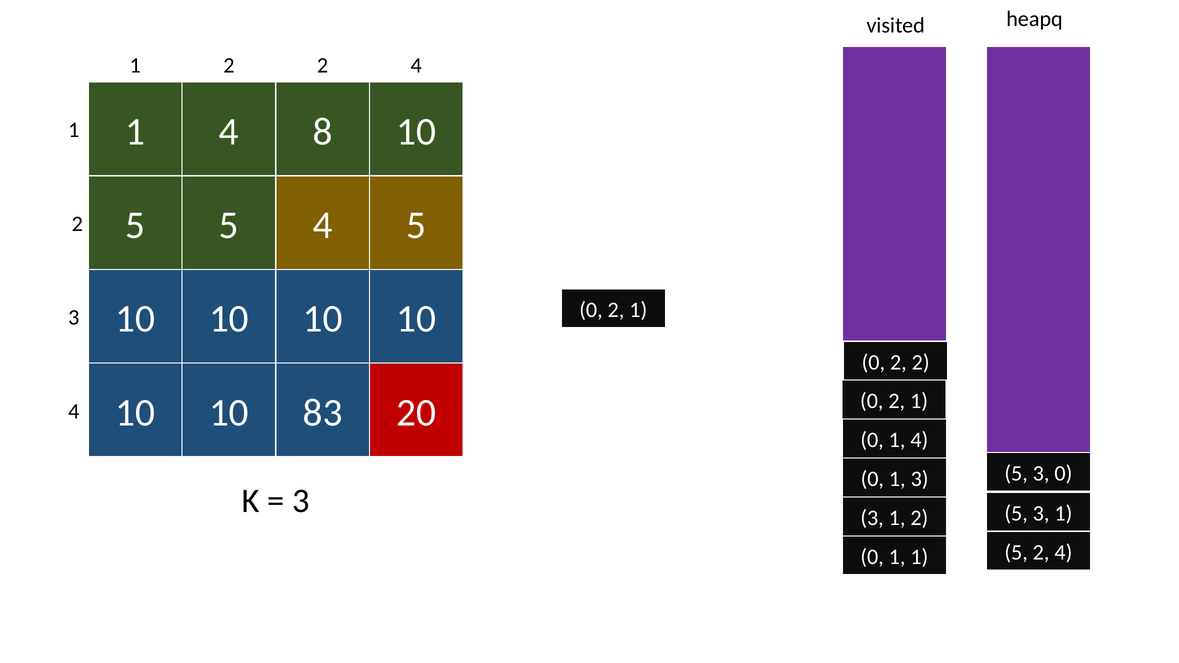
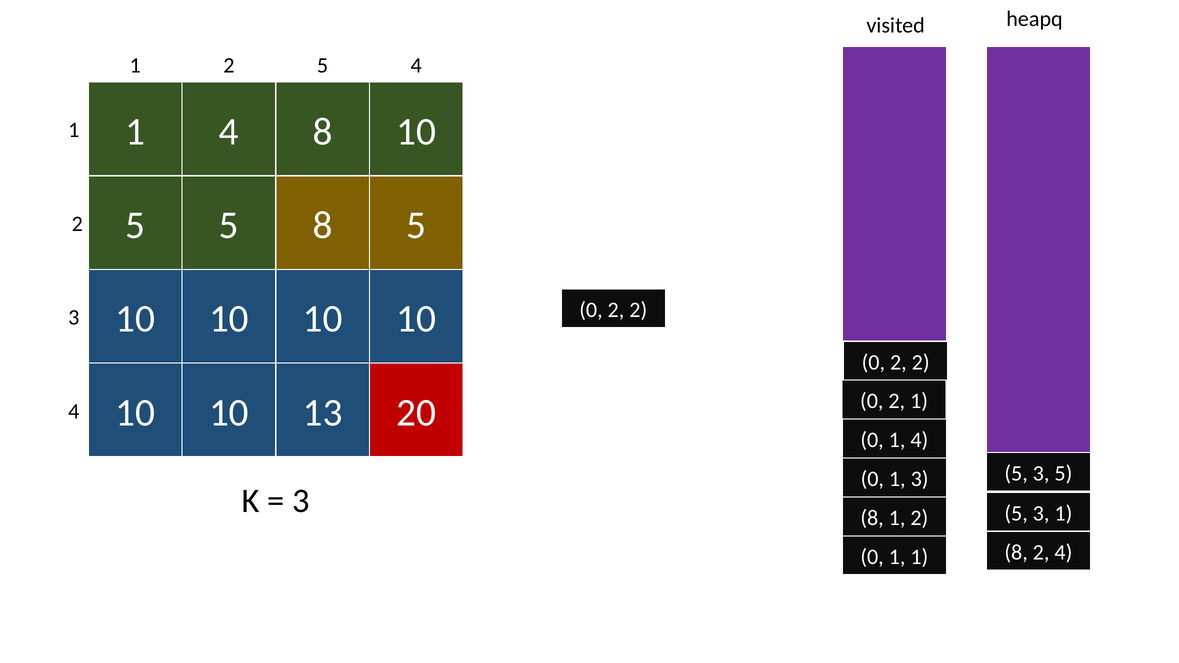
2: 2 -> 5 (323, 66)
5 4: 4 -> 8 (323, 225)
1: 1 -> 2 (638, 310)
83: 83 -> 13 (323, 413)
5 3 0: 0 -> 5 (1063, 474)
3: 3 -> 8 (872, 518)
5: 5 -> 8 (1016, 553)
